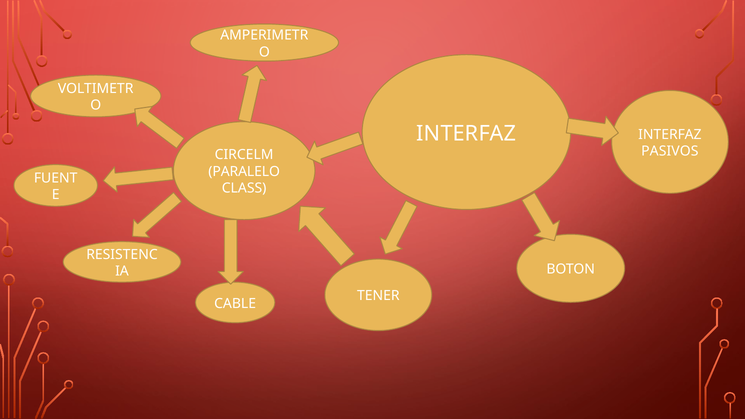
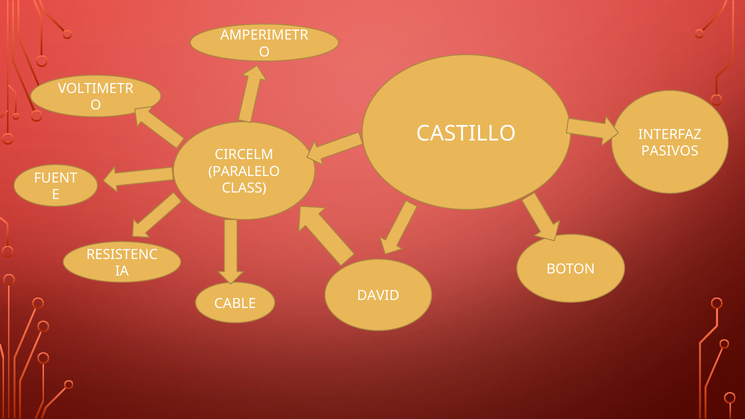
INTERFAZ: INTERFAZ -> CASTILLO (466, 134)
TENER: TENER -> DAVID (378, 296)
